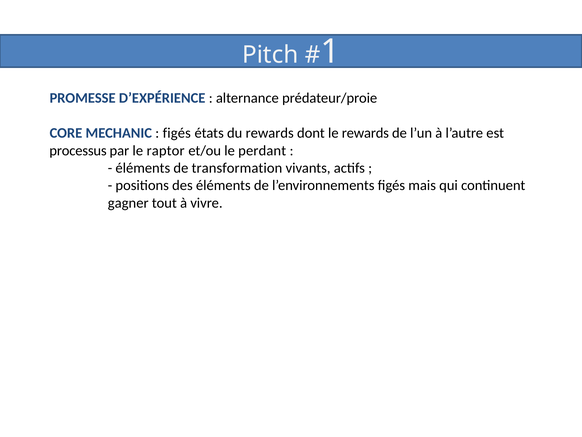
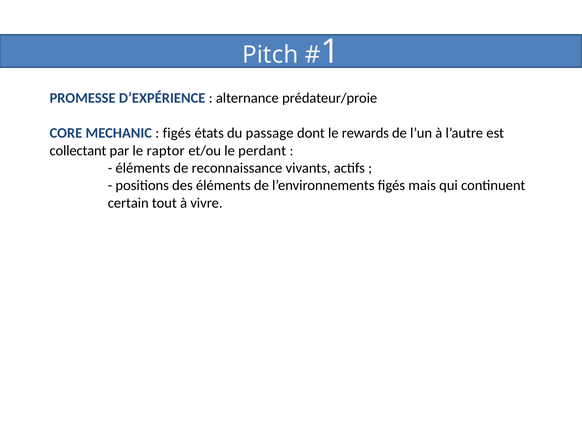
du rewards: rewards -> passage (270, 133)
processus: processus -> collectant (78, 150)
transformation: transformation -> reconnaissance (237, 168)
gagner: gagner -> certain (128, 203)
